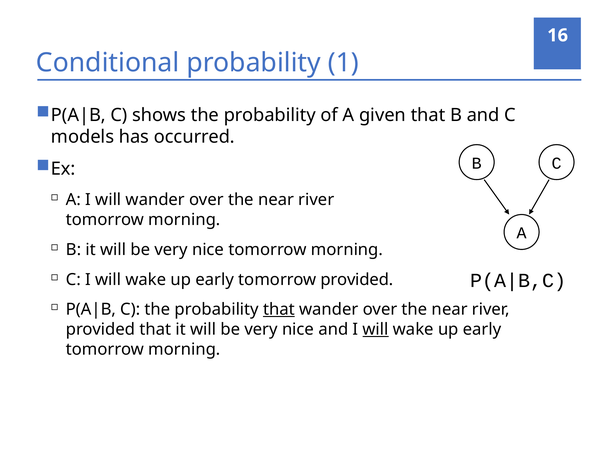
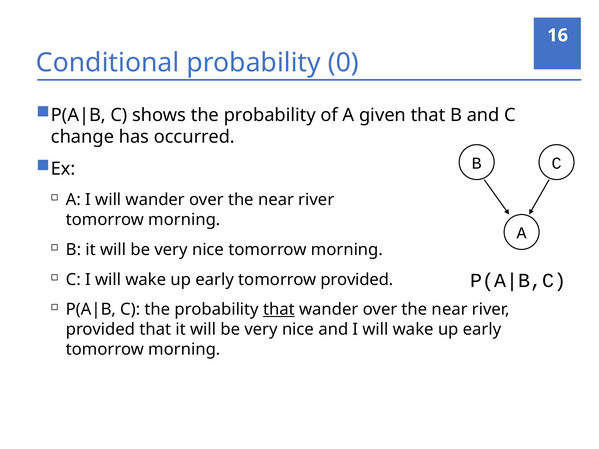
1: 1 -> 0 (343, 63)
models: models -> change (83, 137)
will underline: present -> none (376, 330)
